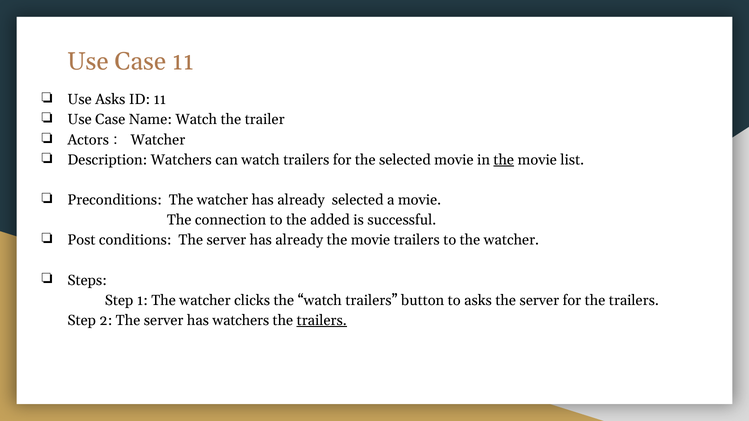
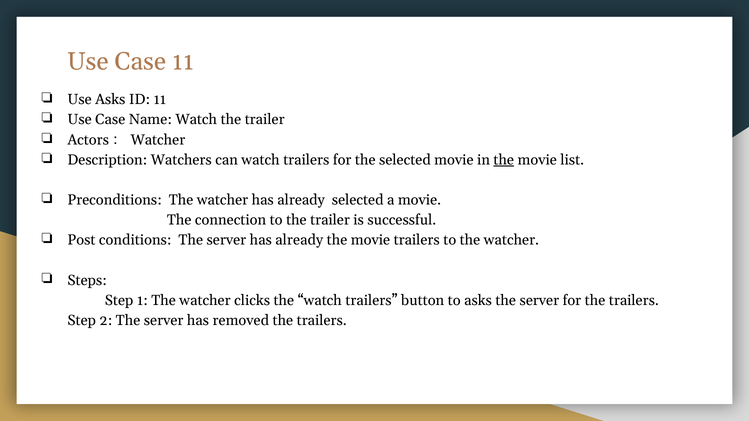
to the added: added -> trailer (330, 220)
has watchers: watchers -> removed (241, 321)
trailers underline: present -> none (322, 321)
